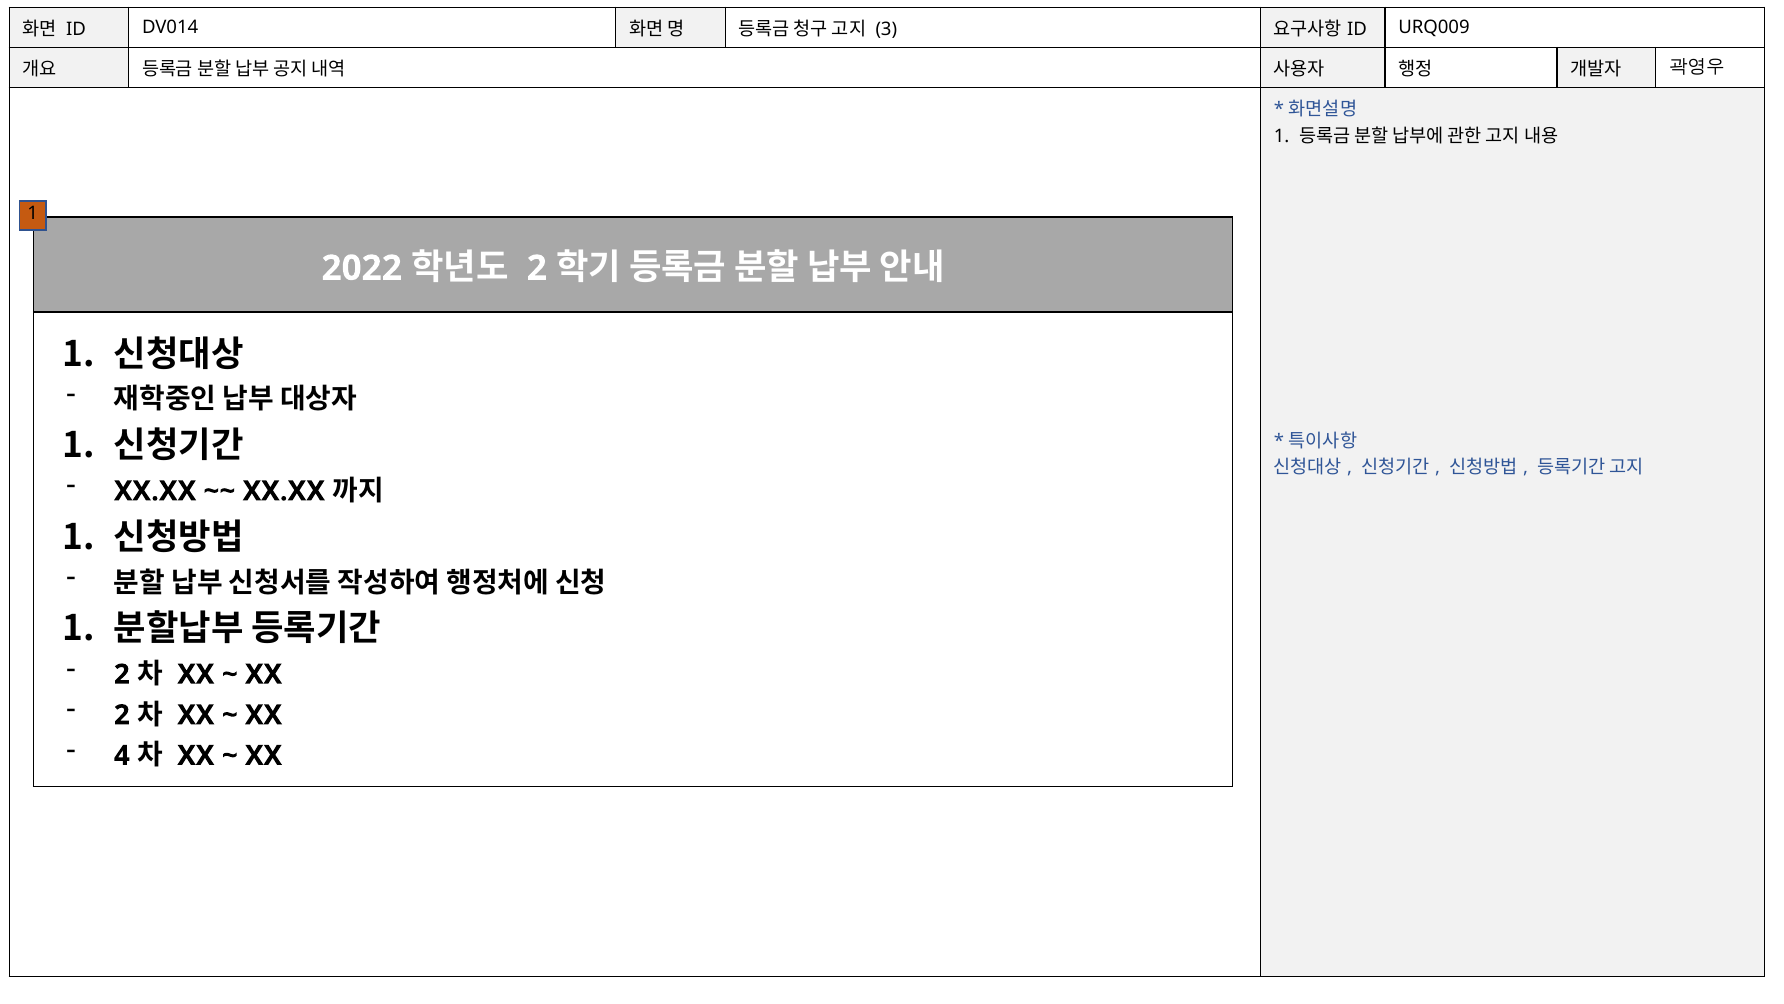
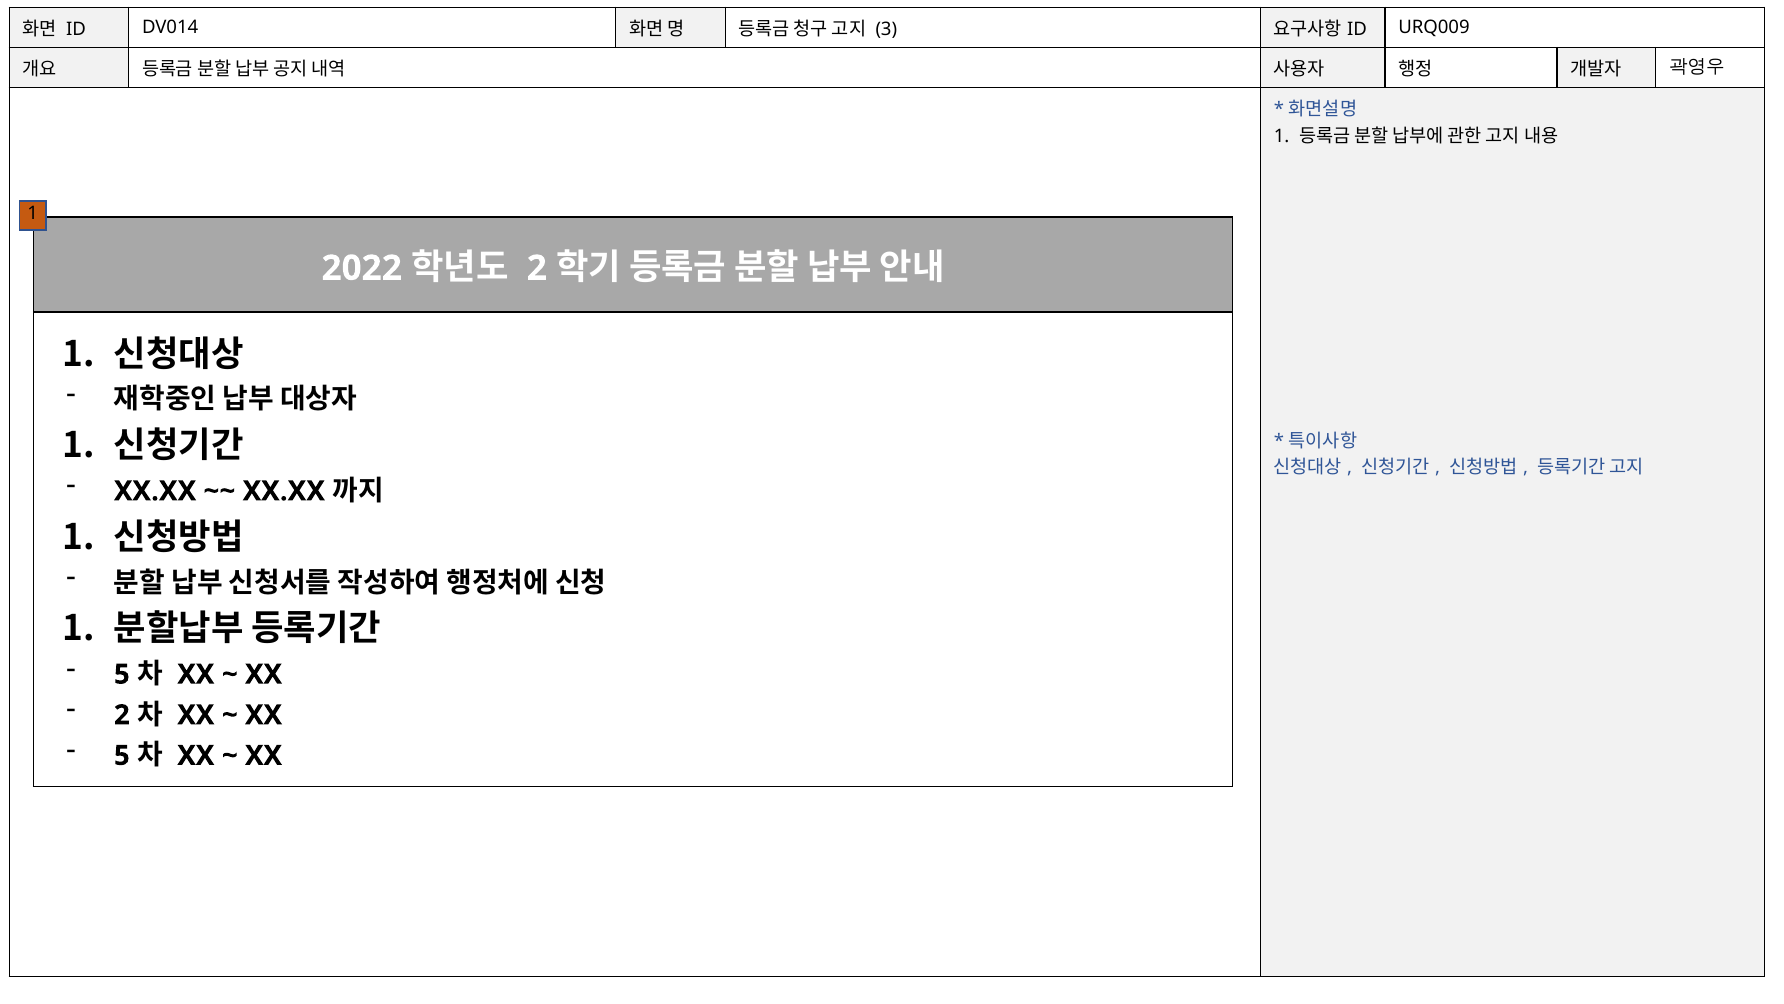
2: 2 -> 5 (122, 674)
4: 4 -> 5 (122, 755)
